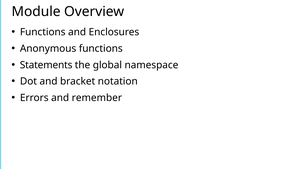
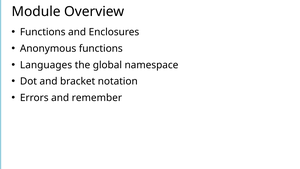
Statements: Statements -> Languages (46, 65)
